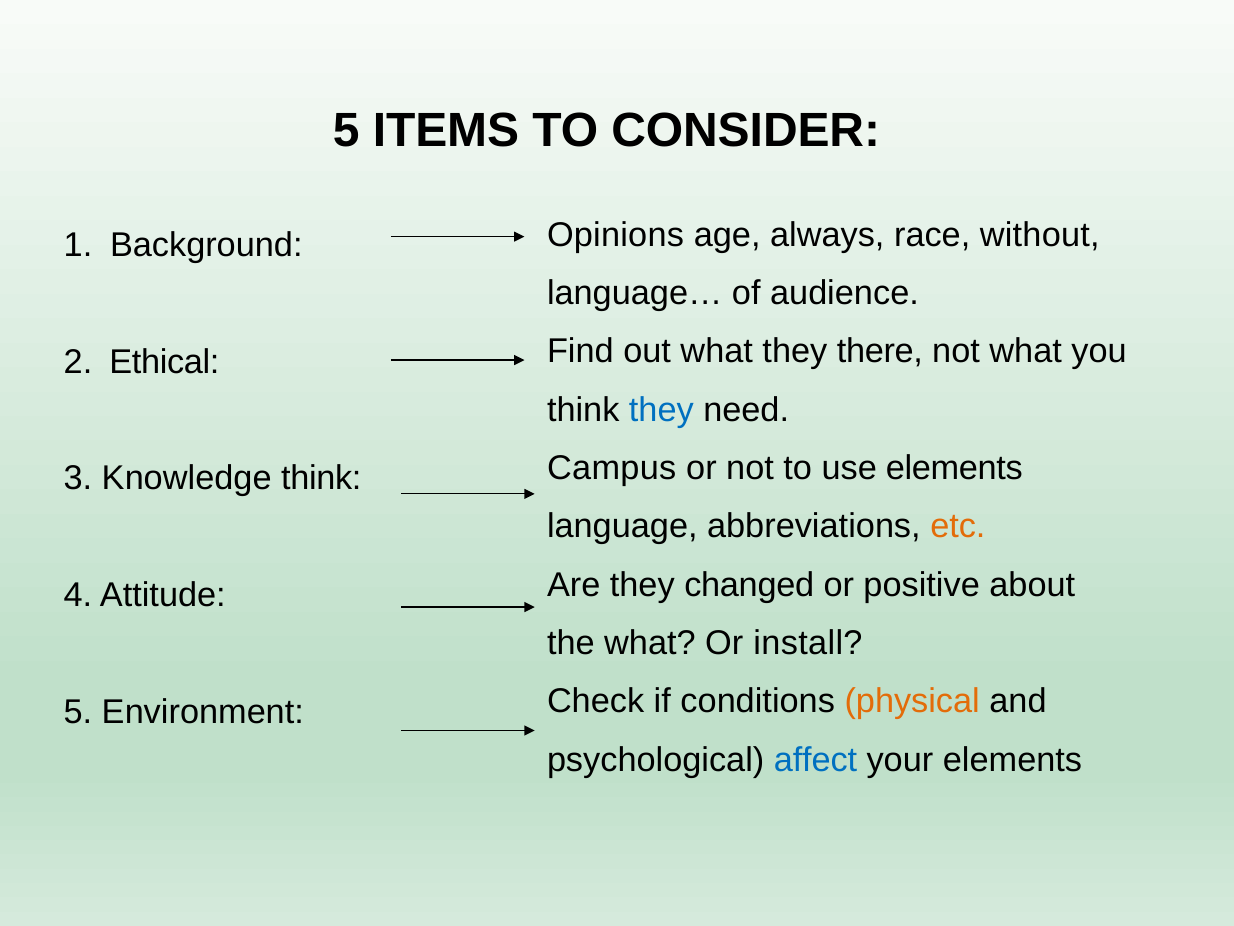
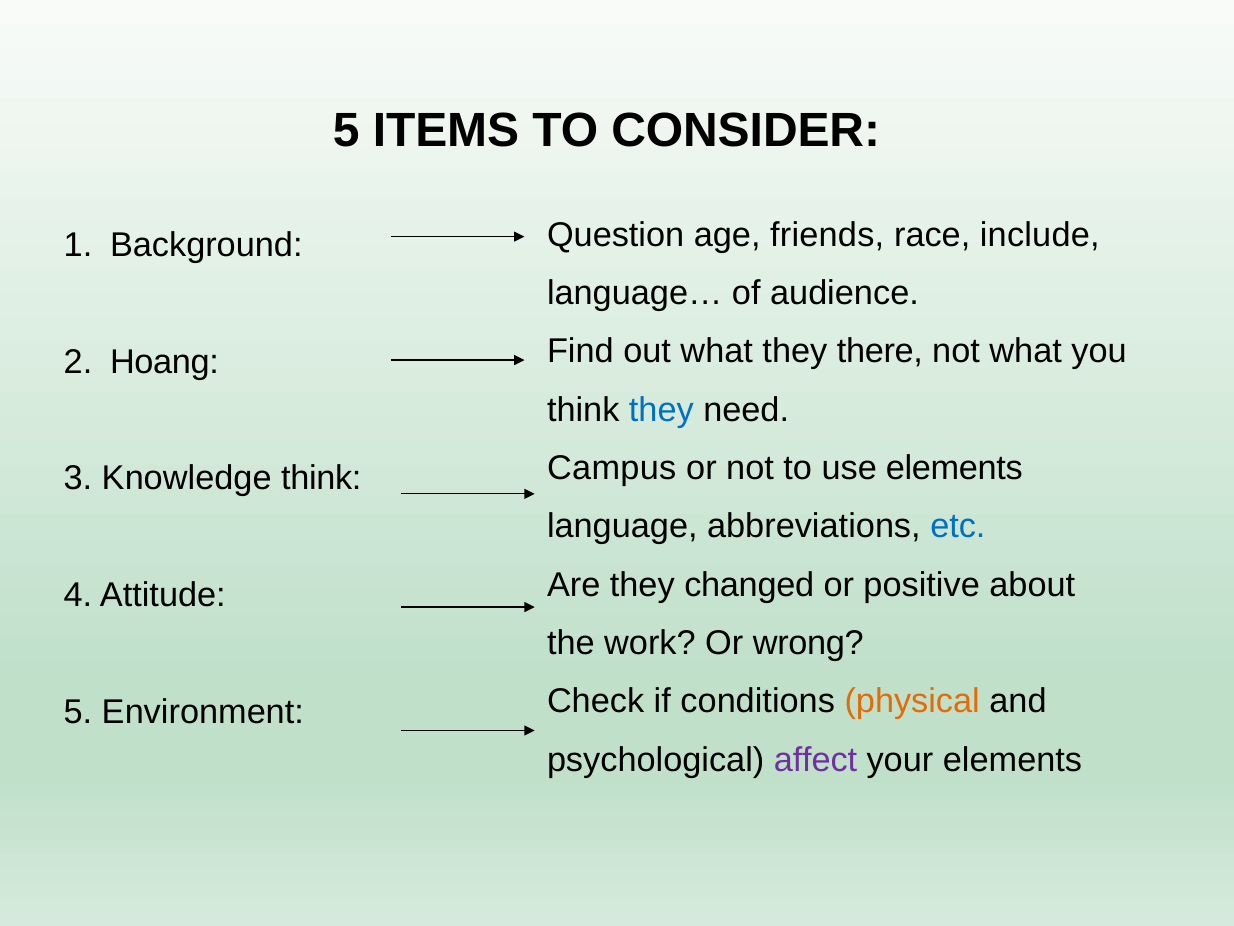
Opinions: Opinions -> Question (616, 235)
always: always -> friends (827, 235)
without: without -> include (1040, 235)
Ethical: Ethical -> Hoang (164, 362)
etc colour: orange -> blue (958, 526)
the what: what -> work (650, 643)
install: install -> wrong (808, 643)
affect colour: blue -> purple (816, 759)
